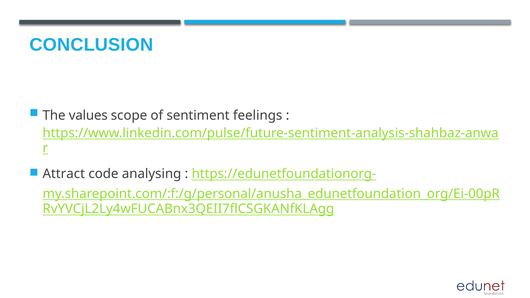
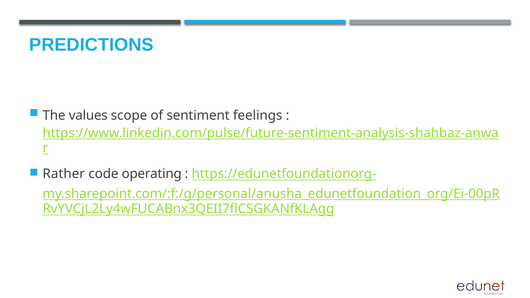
CONCLUSION: CONCLUSION -> PREDICTIONS (91, 45)
Attract: Attract -> Rather (64, 174)
analysing: analysing -> operating (152, 174)
